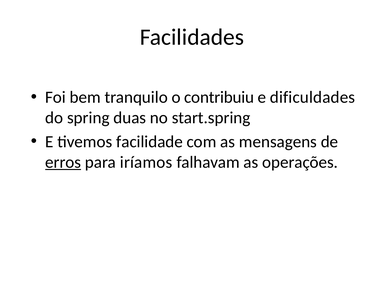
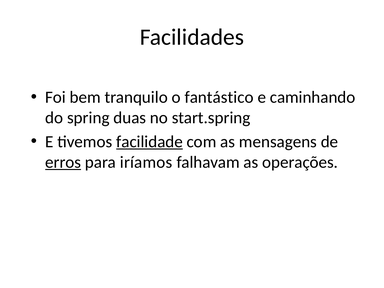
contribuiu: contribuiu -> fantástico (219, 97)
dificuldades: dificuldades -> caminhando (313, 97)
facilidade underline: none -> present (149, 142)
